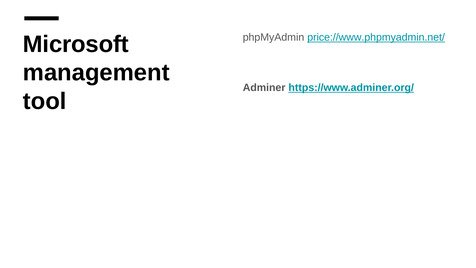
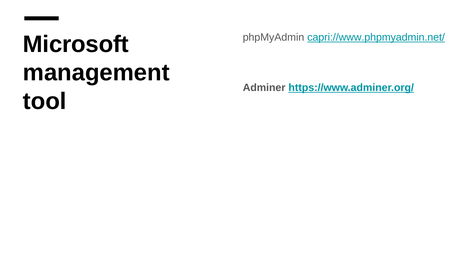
price://www.phpmyadmin.net/: price://www.phpmyadmin.net/ -> capri://www.phpmyadmin.net/ (376, 37)
